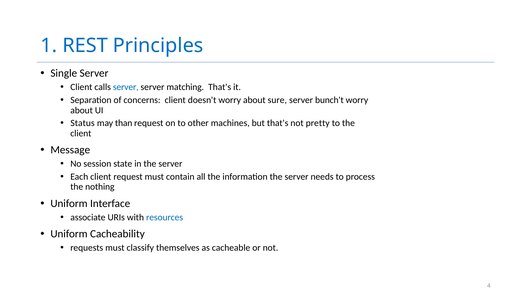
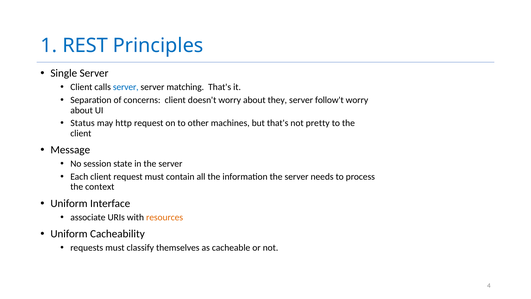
sure: sure -> they (277, 100)
bunch't: bunch't -> follow't (329, 100)
than: than -> http (124, 123)
nothing: nothing -> context (100, 187)
resources colour: blue -> orange (165, 217)
